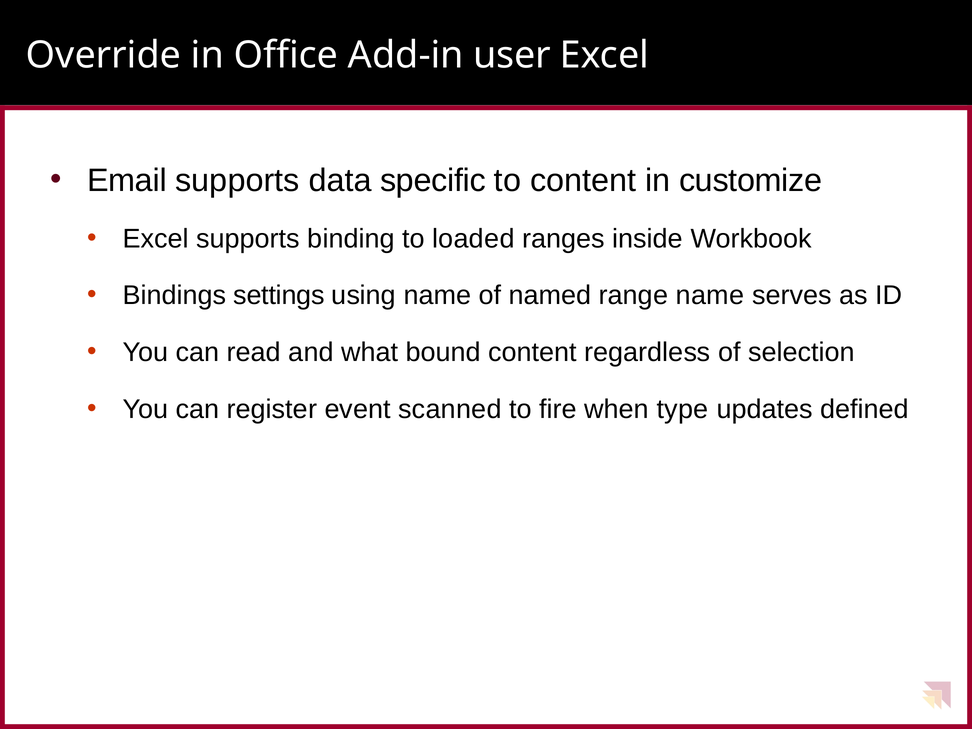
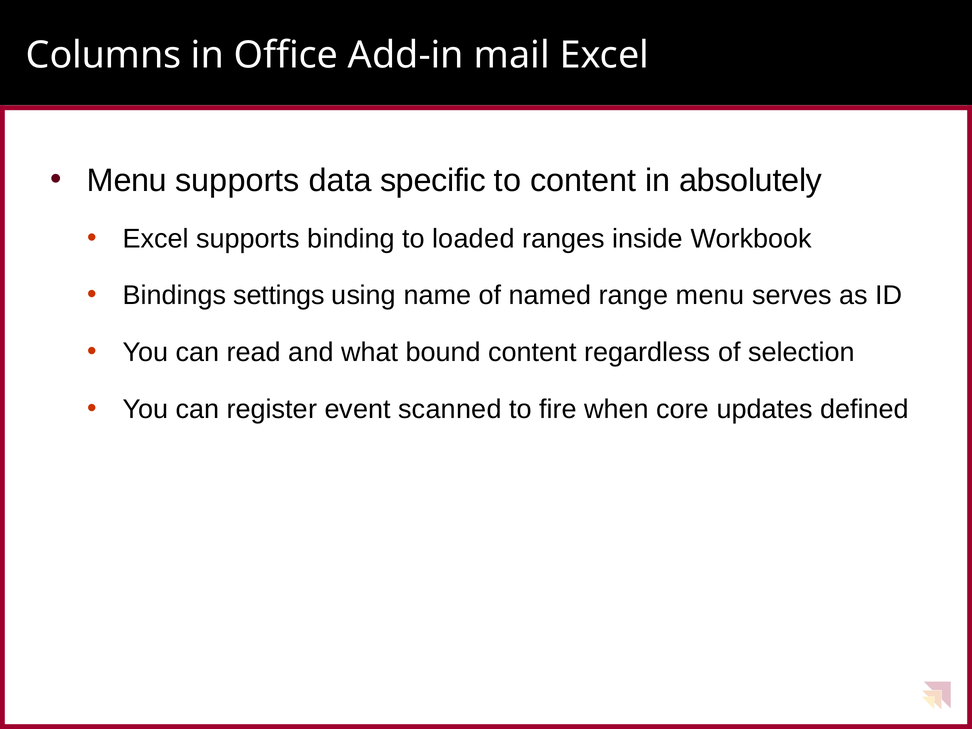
Override: Override -> Columns (104, 55)
user: user -> mail (512, 55)
Email: Email -> Menu (127, 180)
customize: customize -> absolutely (751, 180)
range name: name -> menu (710, 296)
type: type -> core (683, 409)
